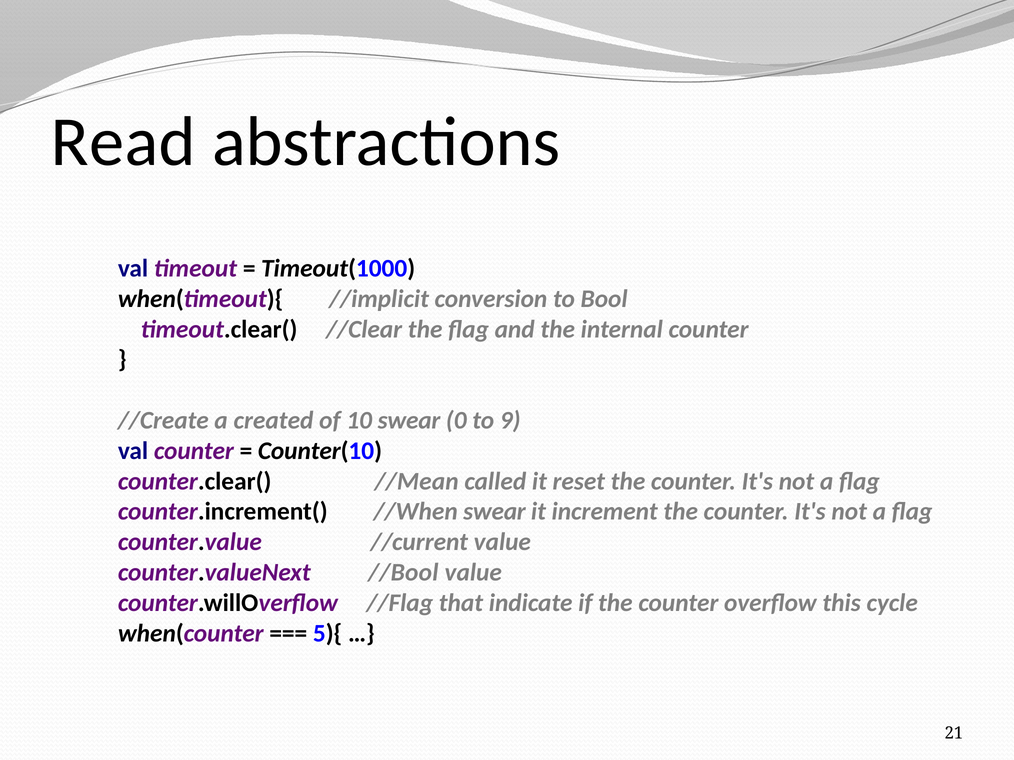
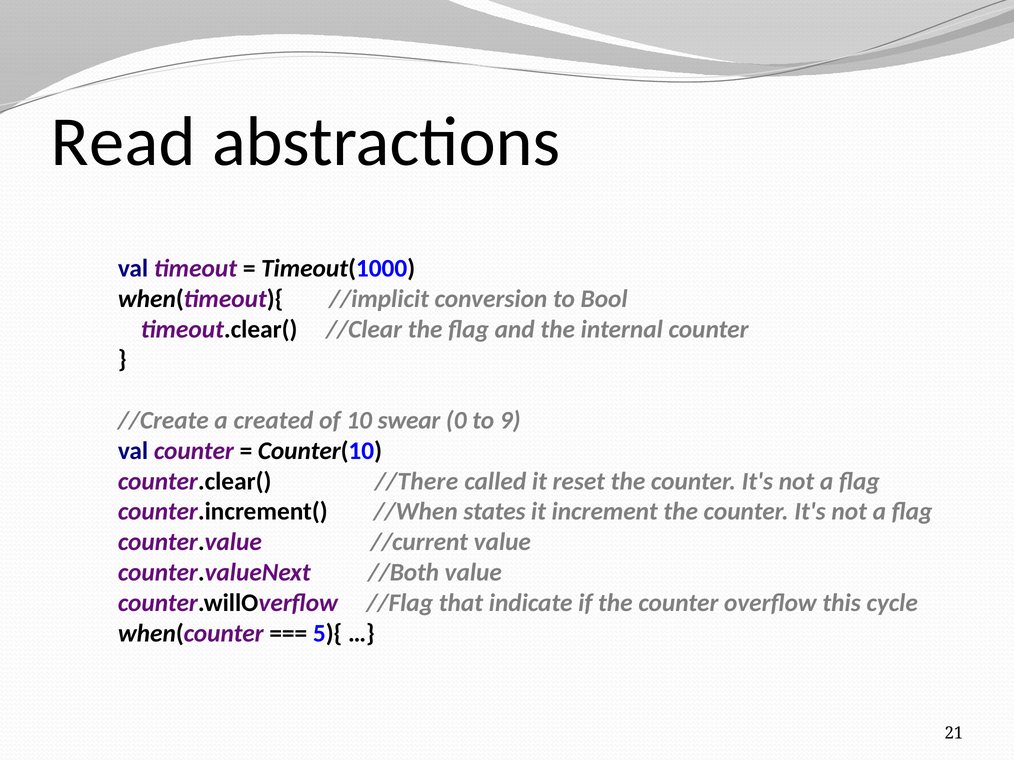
//Mean: //Mean -> //There (417, 481)
//When swear: swear -> states (494, 512)
//Bool: //Bool -> //Both (404, 573)
